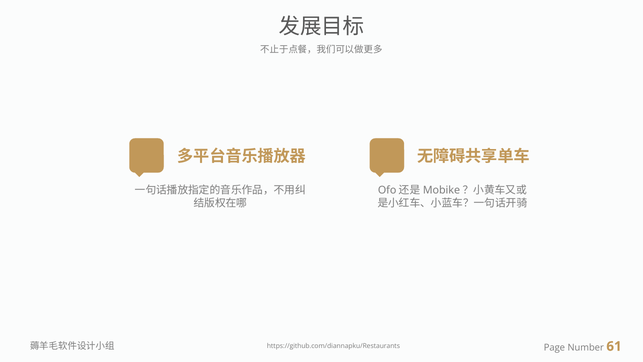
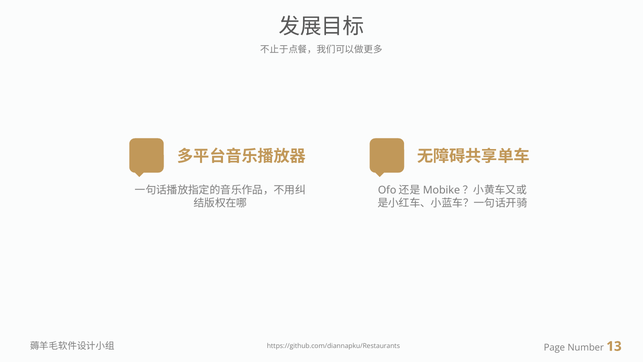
61: 61 -> 13 (614, 346)
